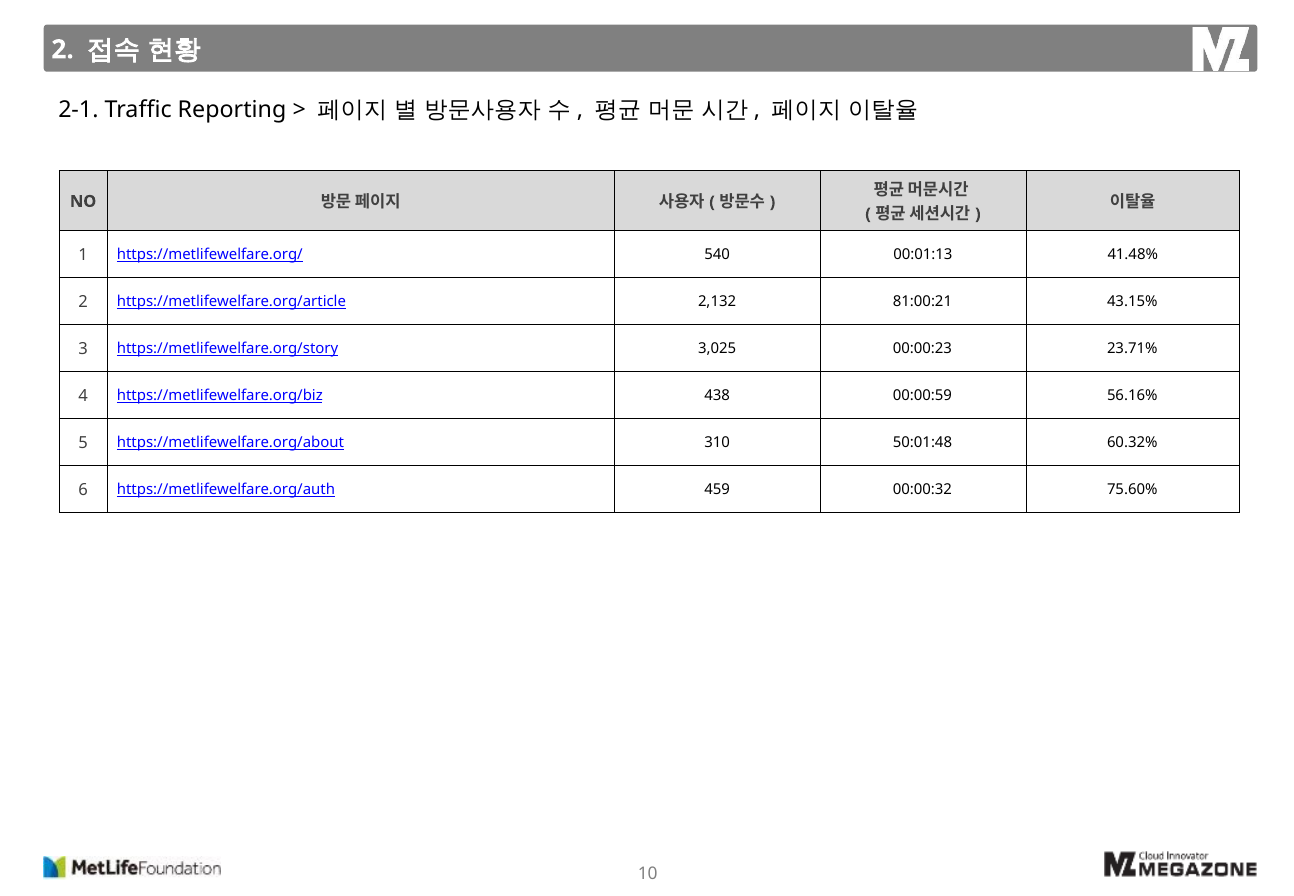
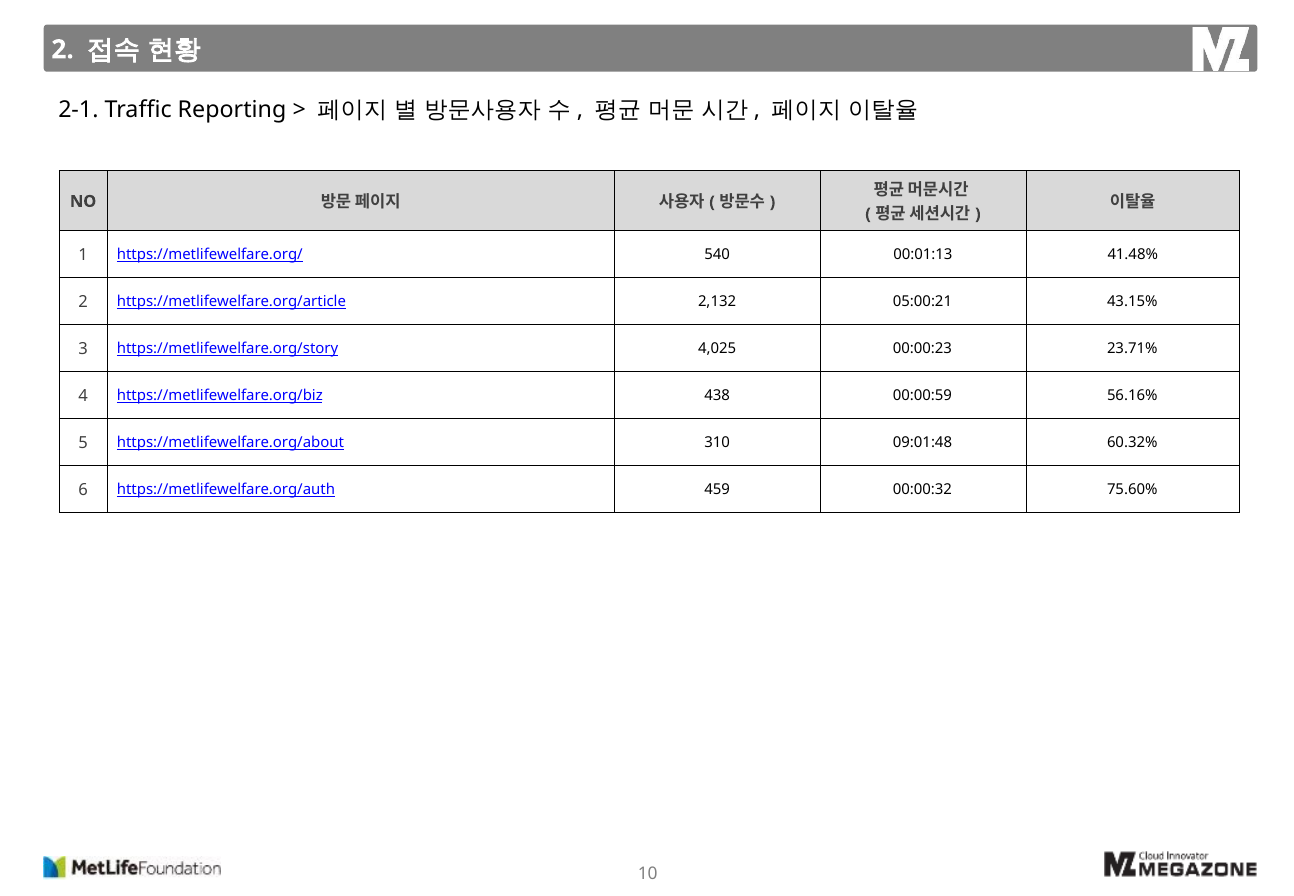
81:00:21: 81:00:21 -> 05:00:21 (922, 302)
3,025: 3,025 -> 4,025 (717, 349)
50:01:48: 50:01:48 -> 09:01:48 (922, 443)
